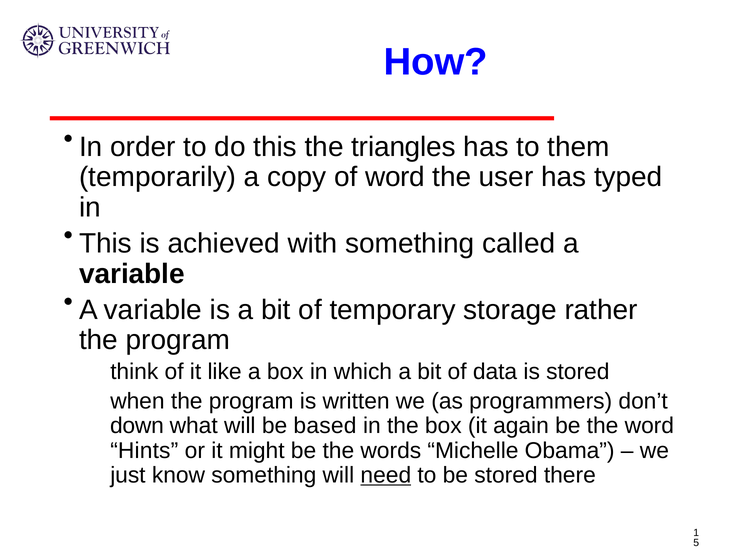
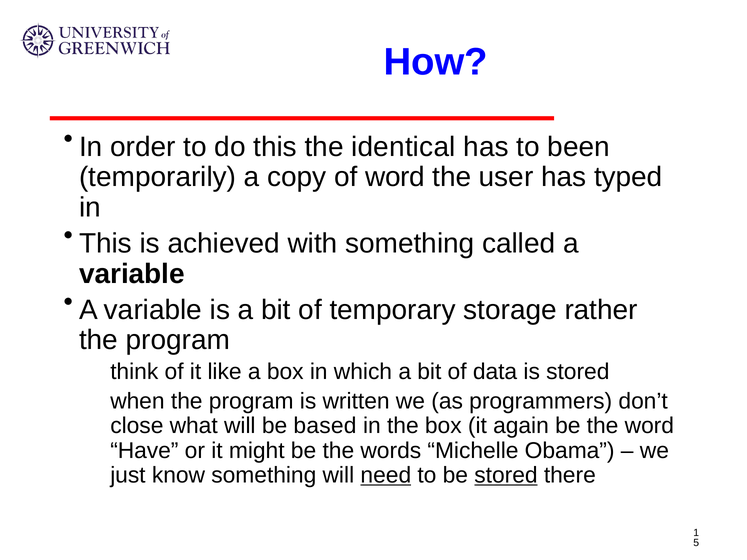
triangles: triangles -> identical (403, 147)
them: them -> been (579, 147)
down: down -> close (137, 426)
Hints: Hints -> Have (144, 451)
stored underline: none -> present (506, 475)
